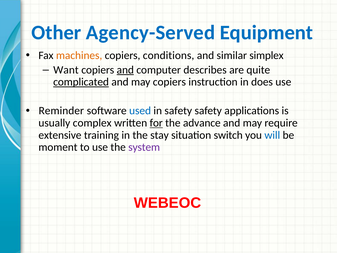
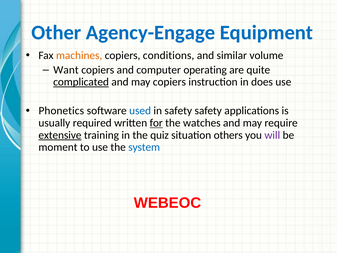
Agency-Served: Agency-Served -> Agency-Engage (151, 32)
simplex: simplex -> volume (266, 55)
and underline: present -> none (125, 70)
describes: describes -> operating (205, 70)
Reminder: Reminder -> Phonetics (61, 111)
complex: complex -> required (92, 123)
advance: advance -> watches (202, 123)
extensive underline: none -> present (60, 135)
stay: stay -> quiz (160, 135)
switch: switch -> others (228, 135)
will colour: blue -> purple (272, 135)
system colour: purple -> blue (144, 147)
